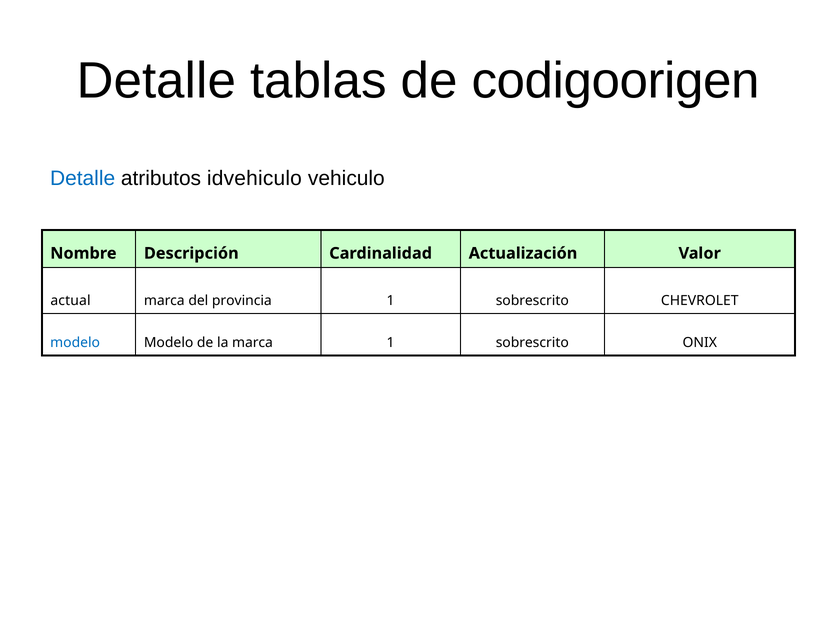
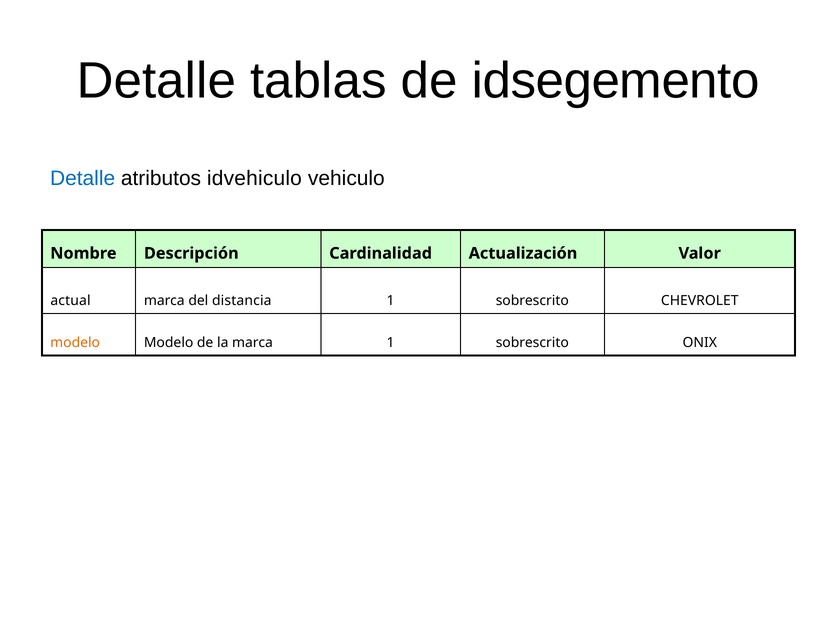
codigoorigen: codigoorigen -> idsegemento (616, 81)
provincia: provincia -> distancia (242, 301)
modelo colour: blue -> orange (75, 343)
